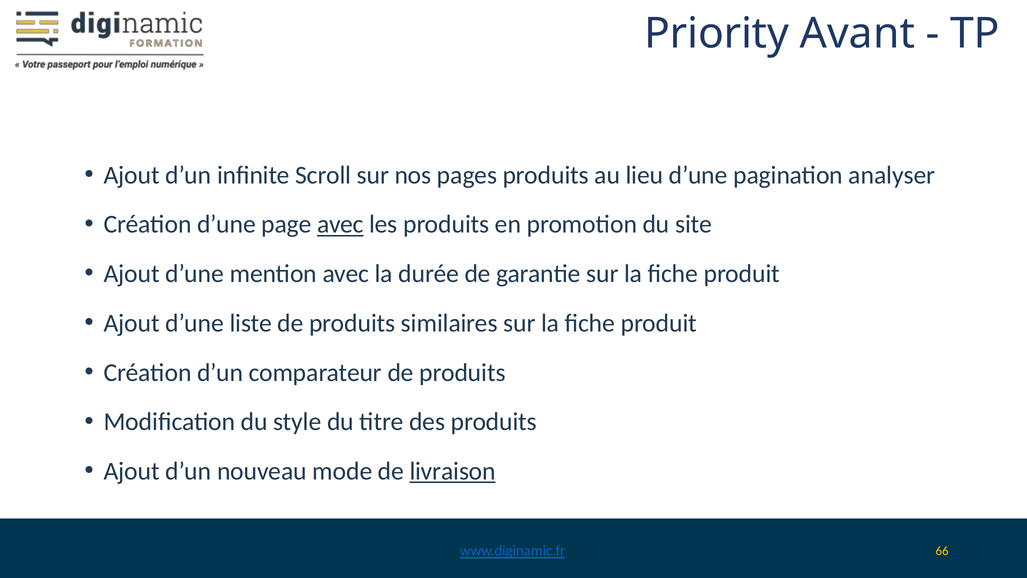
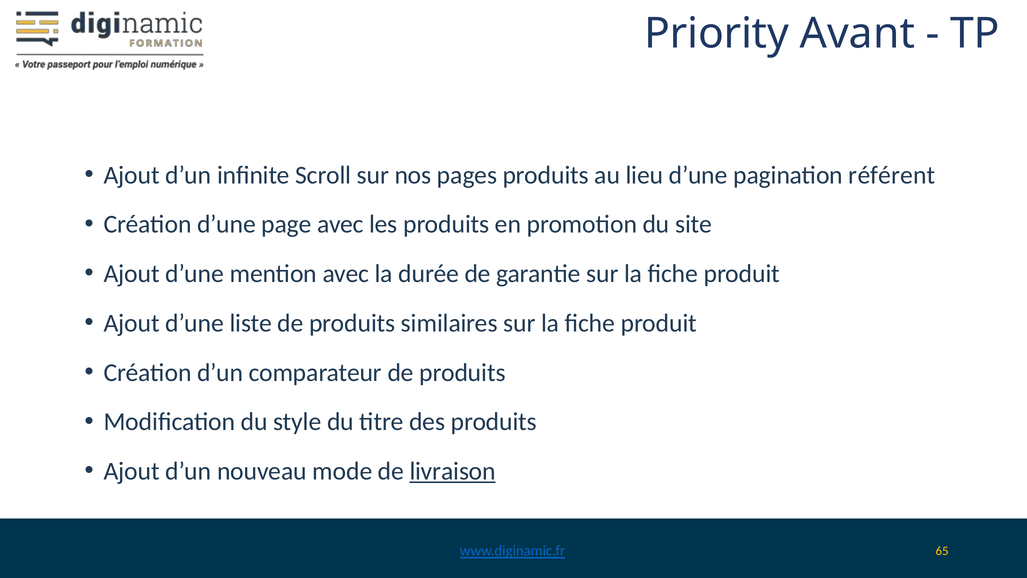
analyser: analyser -> référent (892, 175)
avec underline: present -> none (340, 224)
66: 66 -> 65 (942, 551)
